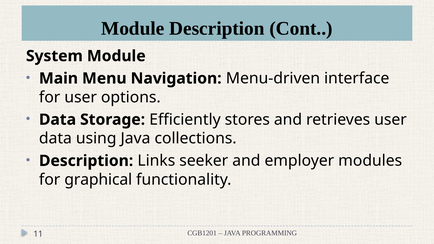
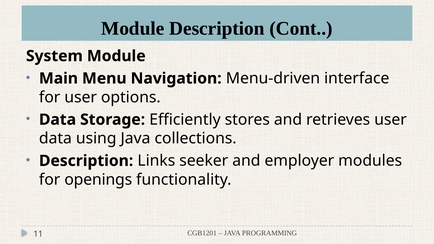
graphical: graphical -> openings (98, 180)
